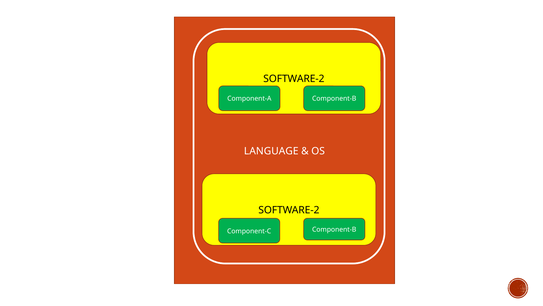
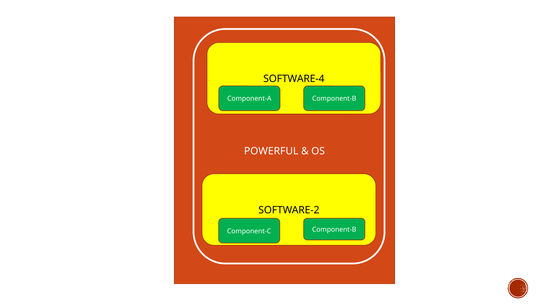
SOFTWARE-2: SOFTWARE-2 -> SOFTWARE-4 (294, 79)
LANGUAGE: LANGUAGE -> POWERFUL (271, 151)
